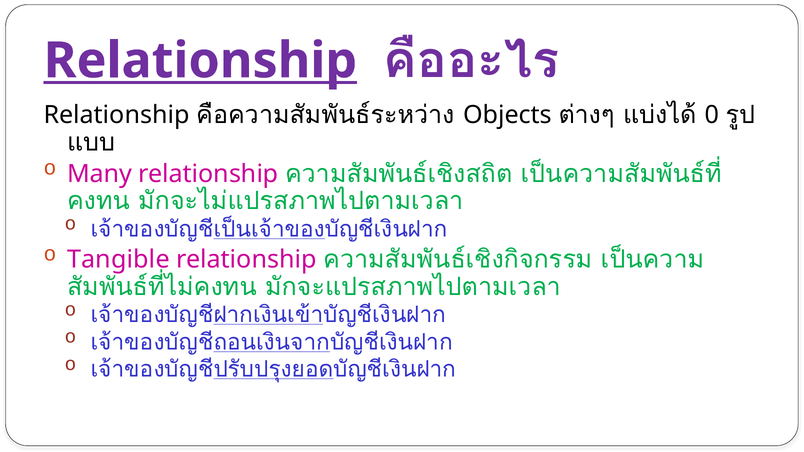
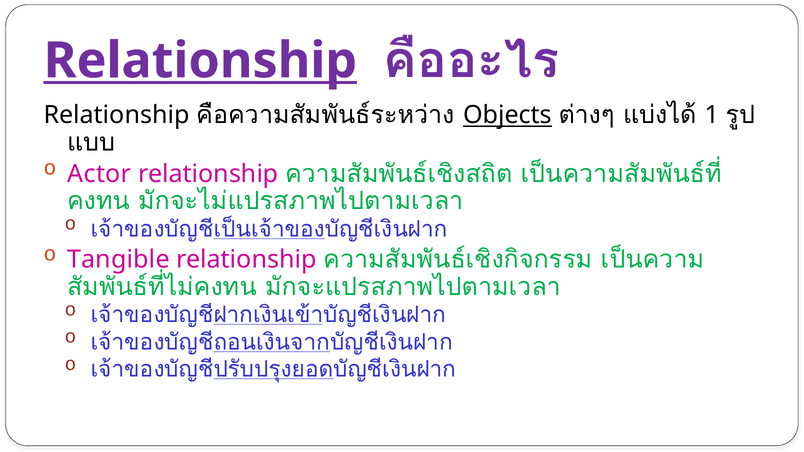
Objects underline: none -> present (508, 115)
0: 0 -> 1 (712, 115)
Many: Many -> Actor (99, 174)
